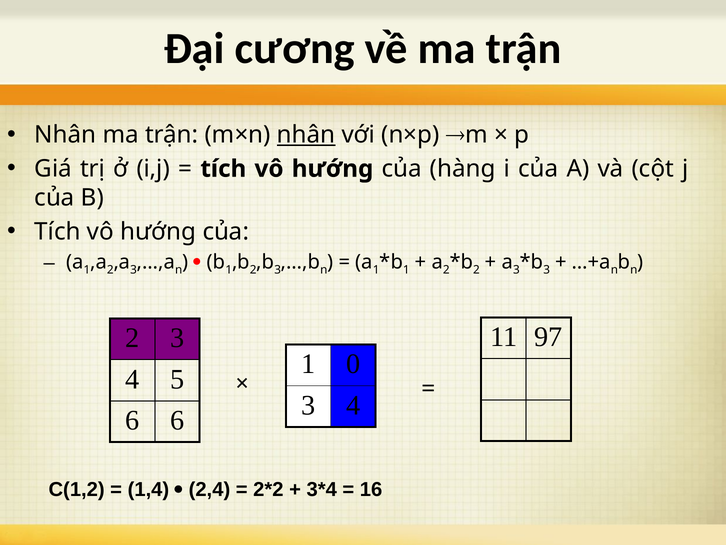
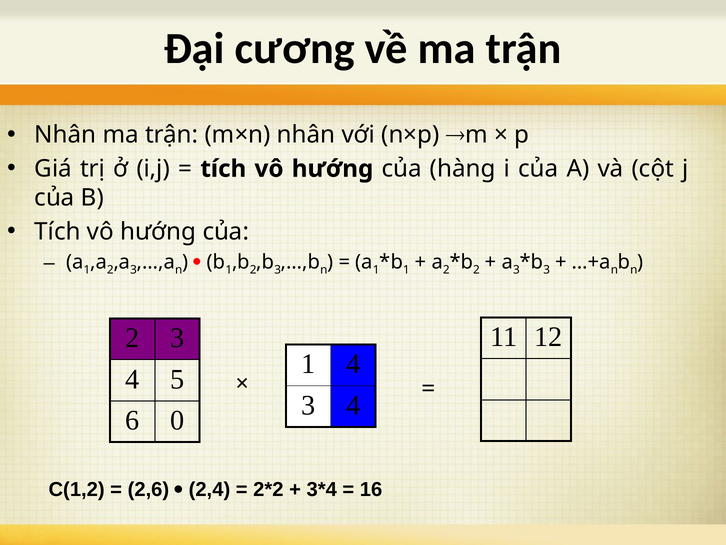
nhân underline: present -> none (306, 135)
97: 97 -> 12 (548, 337)
1 0: 0 -> 4 (353, 364)
6 6: 6 -> 0 (177, 420)
1,4: 1,4 -> 2,6 (148, 489)
